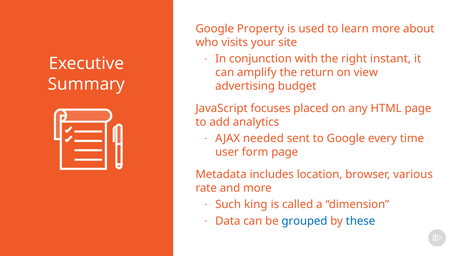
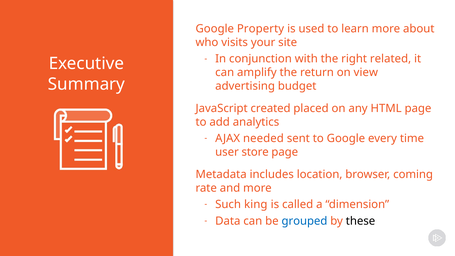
instant: instant -> related (391, 59)
focuses: focuses -> created (271, 108)
form: form -> store (255, 152)
various: various -> coming (413, 174)
these colour: blue -> black (361, 221)
